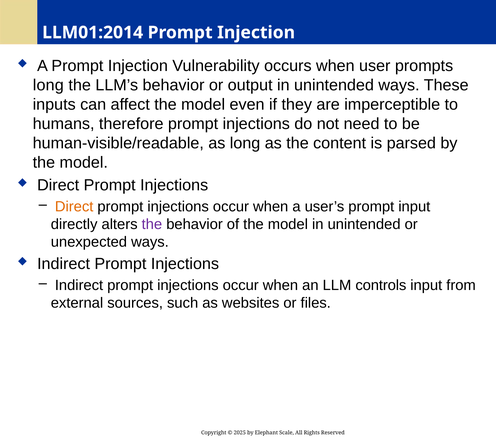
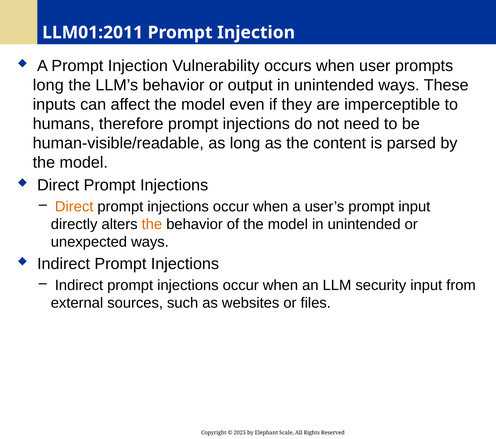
LLM01:2014: LLM01:2014 -> LLM01:2011 (93, 33)
the colour: purple -> orange (152, 224)
controls: controls -> security (381, 285)
